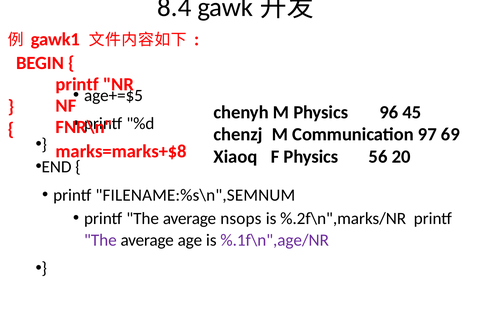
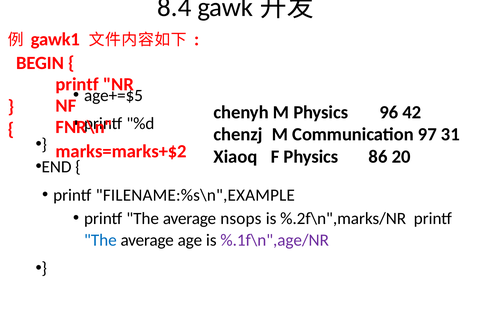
45: 45 -> 42 (412, 112)
69: 69 -> 31 (450, 134)
marks=marks+$8: marks=marks+$8 -> marks=marks+$2 (121, 151)
56: 56 -> 86 (378, 157)
FILENAME:%s\n",SEMNUM: FILENAME:%s\n",SEMNUM -> FILENAME:%s\n",EXAMPLE (195, 195)
The colour: purple -> blue (100, 240)
